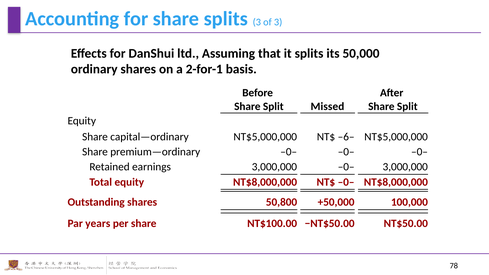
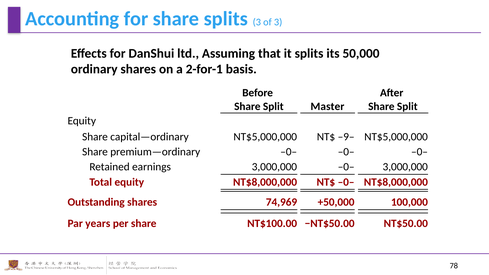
Missed: Missed -> Master (327, 106)
–6–: –6– -> –9– (346, 137)
50,800: 50,800 -> 74,969 (281, 202)
